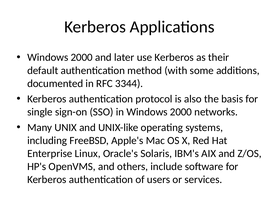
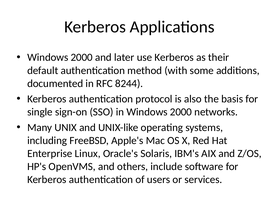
3344: 3344 -> 8244 (129, 84)
